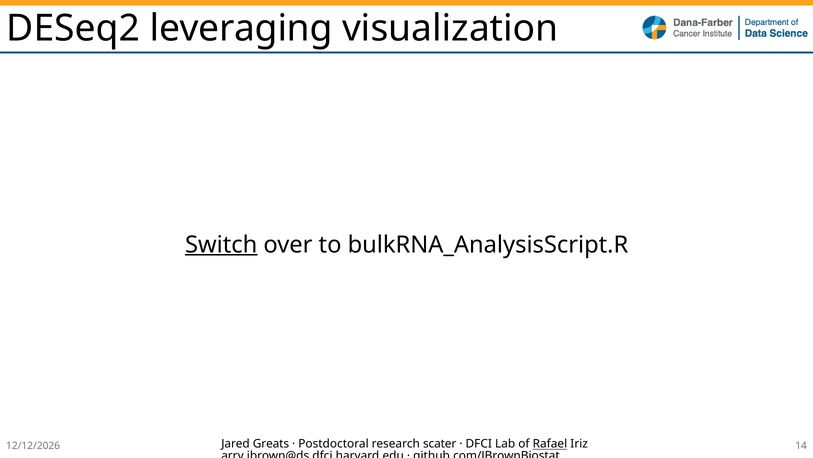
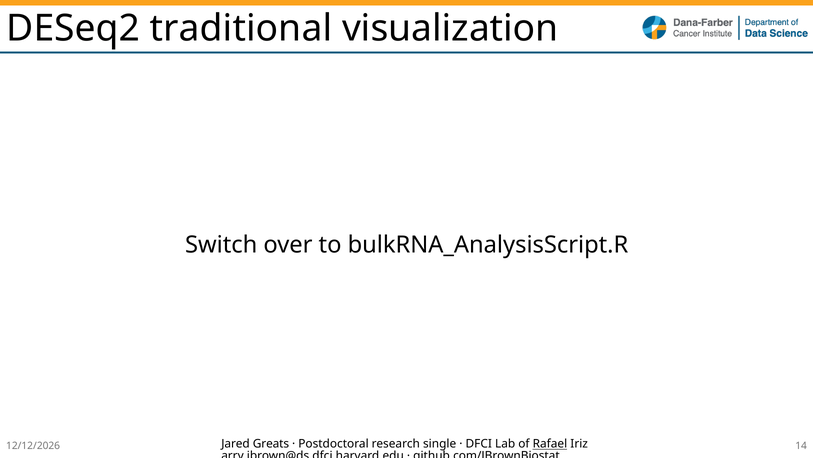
leveraging: leveraging -> traditional (241, 29)
Switch underline: present -> none (221, 244)
scater: scater -> single (440, 443)
